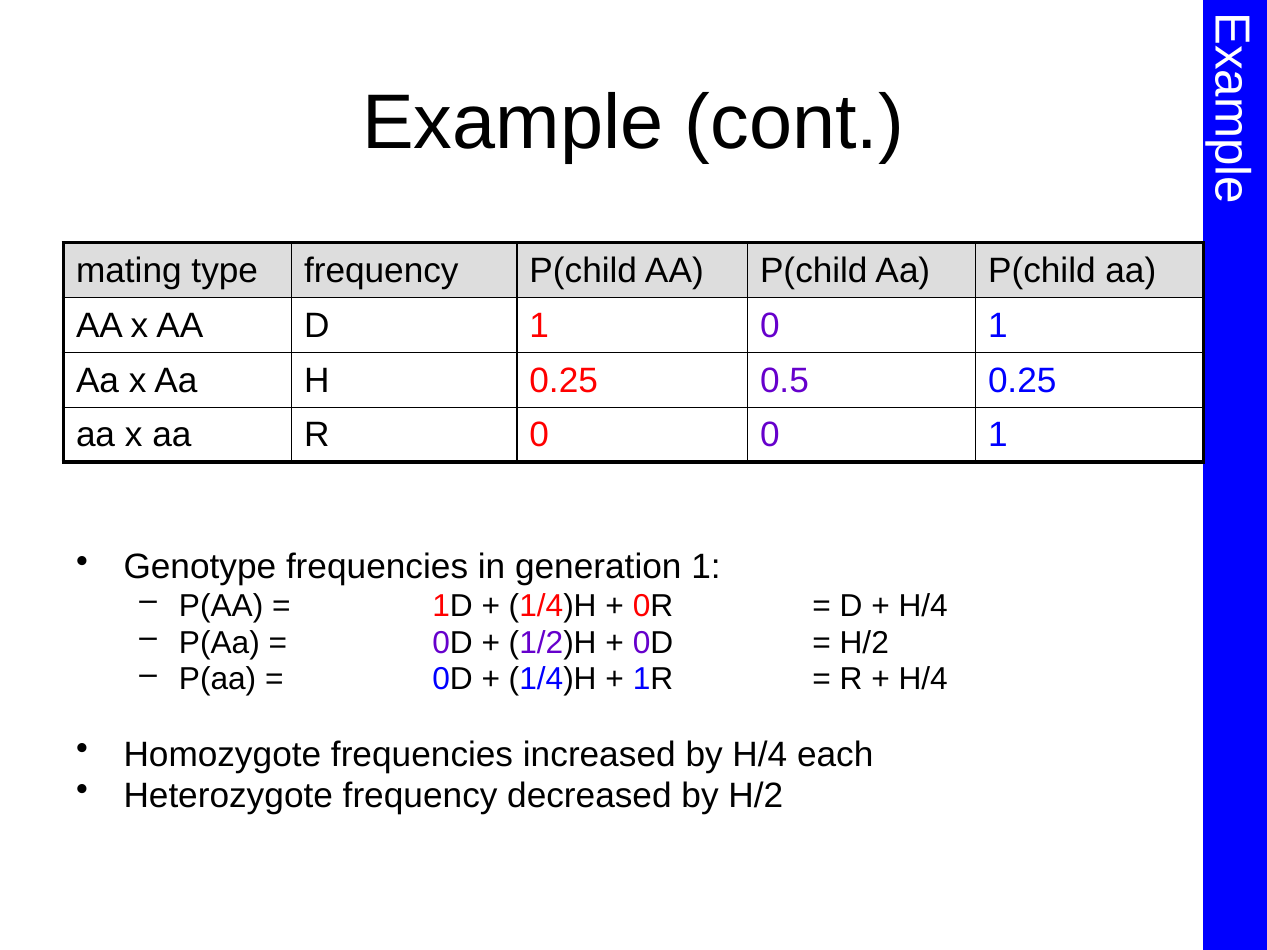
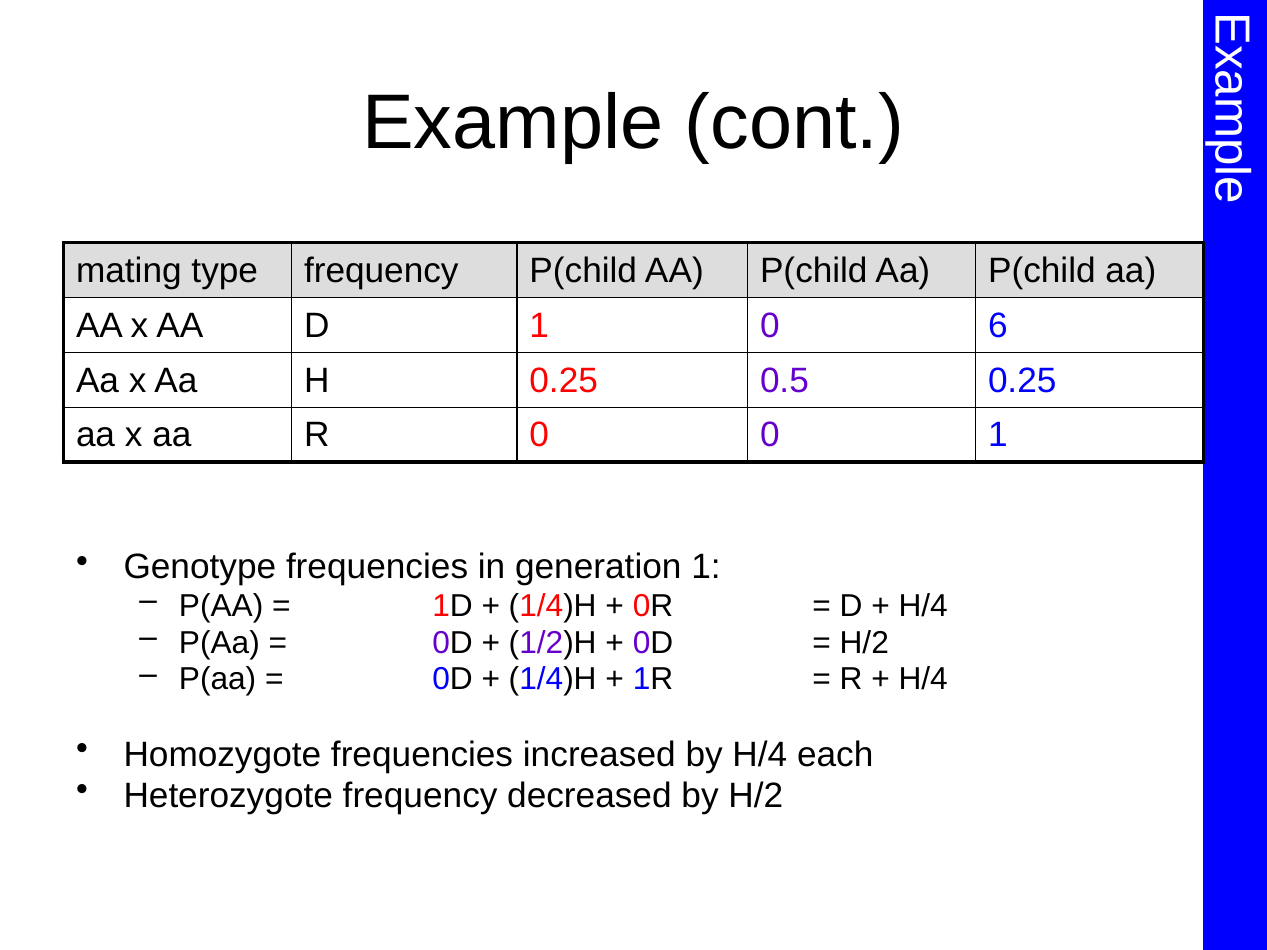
1 0 1: 1 -> 6 (998, 326)
